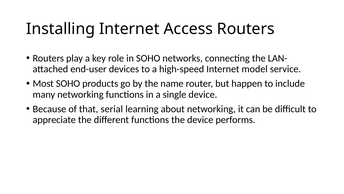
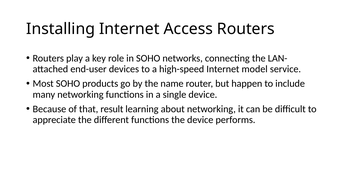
serial: serial -> result (112, 109)
